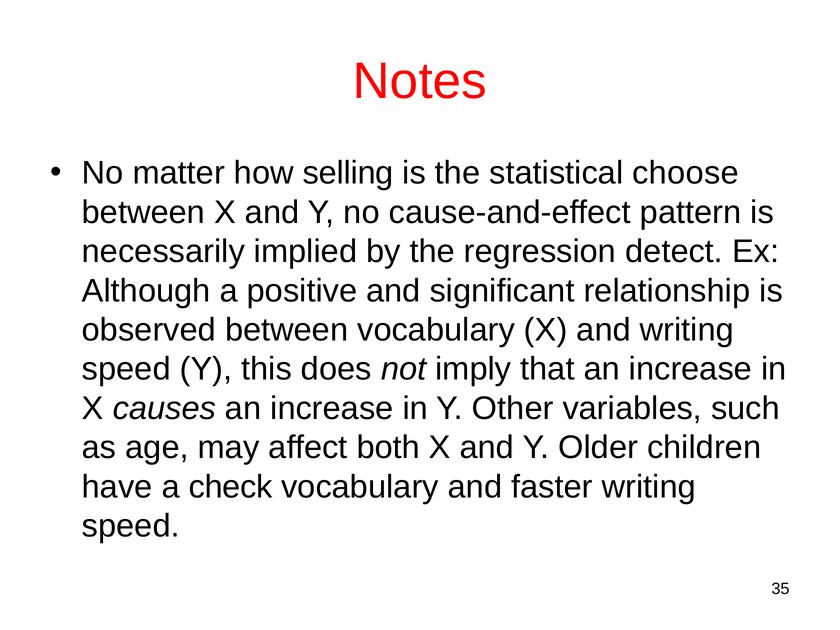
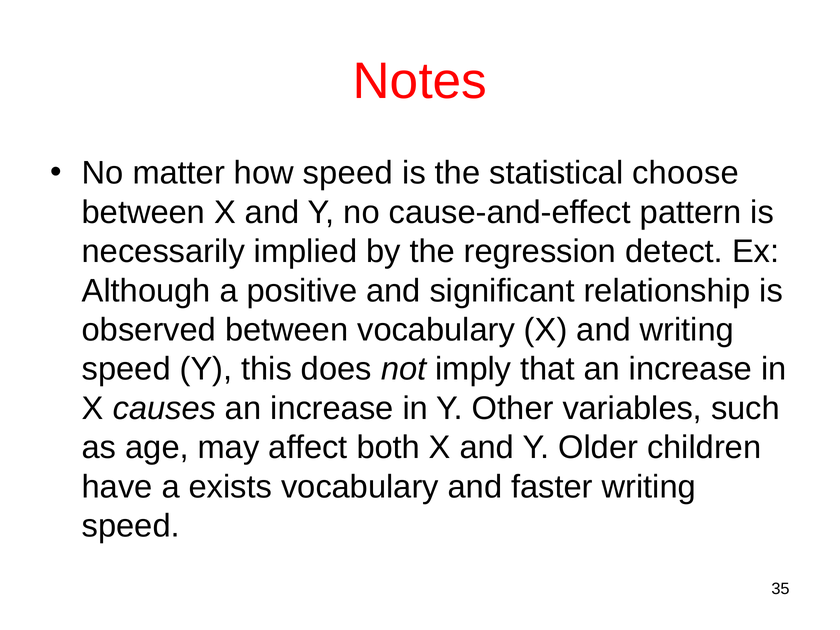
how selling: selling -> speed (348, 173)
check: check -> exists (230, 487)
